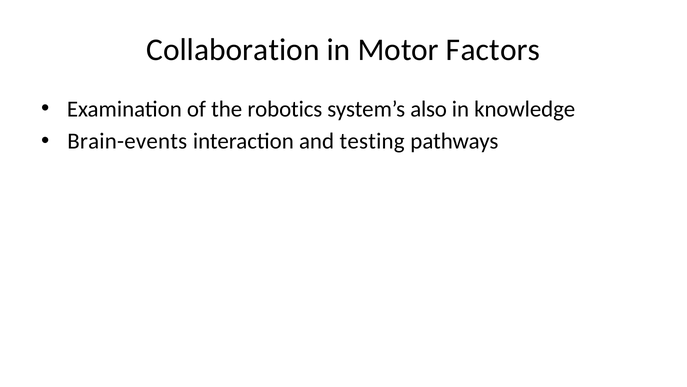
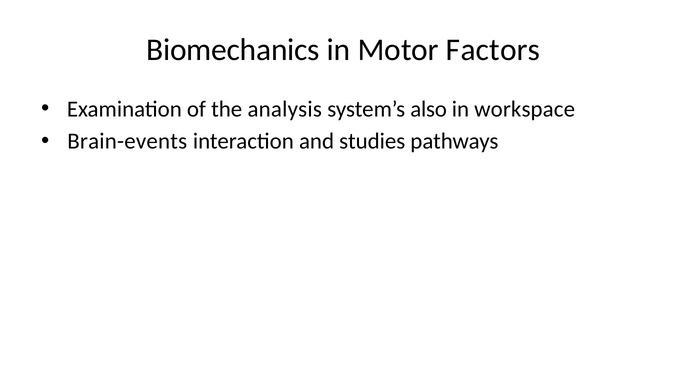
Collaboration: Collaboration -> Biomechanics (233, 50)
robotics: robotics -> analysis (285, 109)
knowledge: knowledge -> workspace (525, 109)
testing: testing -> studies (372, 141)
